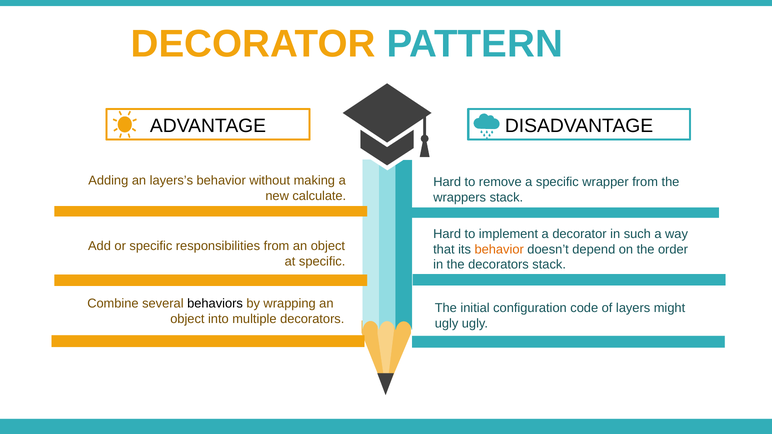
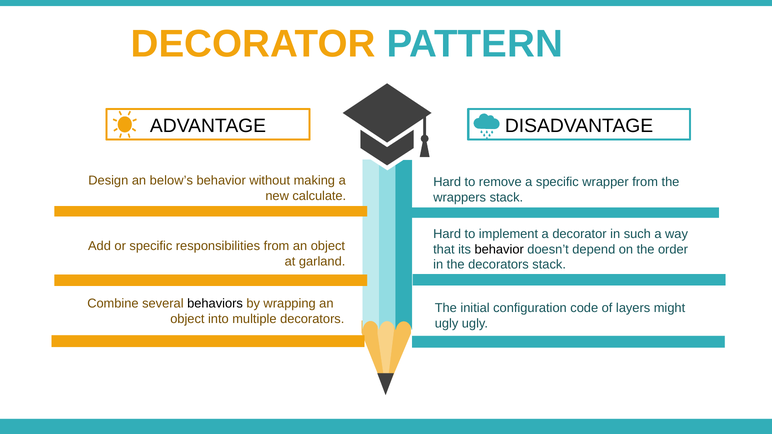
Adding: Adding -> Design (108, 181)
layers’s: layers’s -> below’s (171, 181)
behavior colour: orange -> black (499, 249)
at specific: specific -> garland (322, 262)
